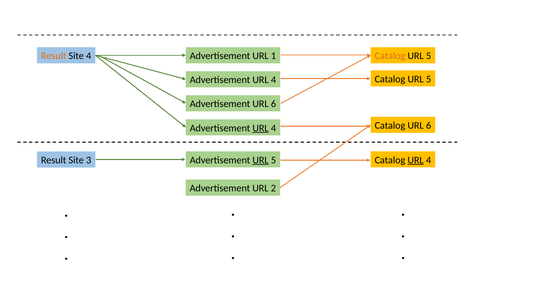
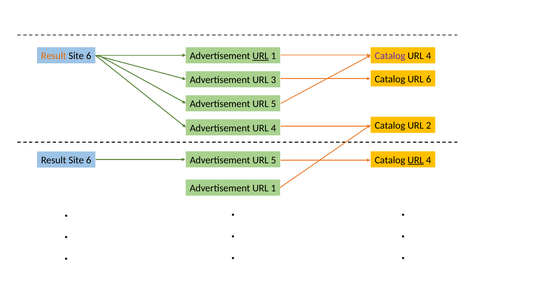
4: 4 -> 6 (89, 56)
URL underline: none -> present (261, 56)
Catalog colour: orange -> purple (390, 56)
5: 5 -> 4 (429, 56)
5: 5 -> 6 (429, 79)
4: 4 -> 3 (273, 80)
6: 6 -> 5 (273, 104)
Catalog URL 6: 6 -> 2 (429, 126)
URL underline: present -> none (261, 128)
URL underline: present -> none (261, 160)
3: 3 -> 6 (89, 160)
2: 2 -> 1 (273, 188)
